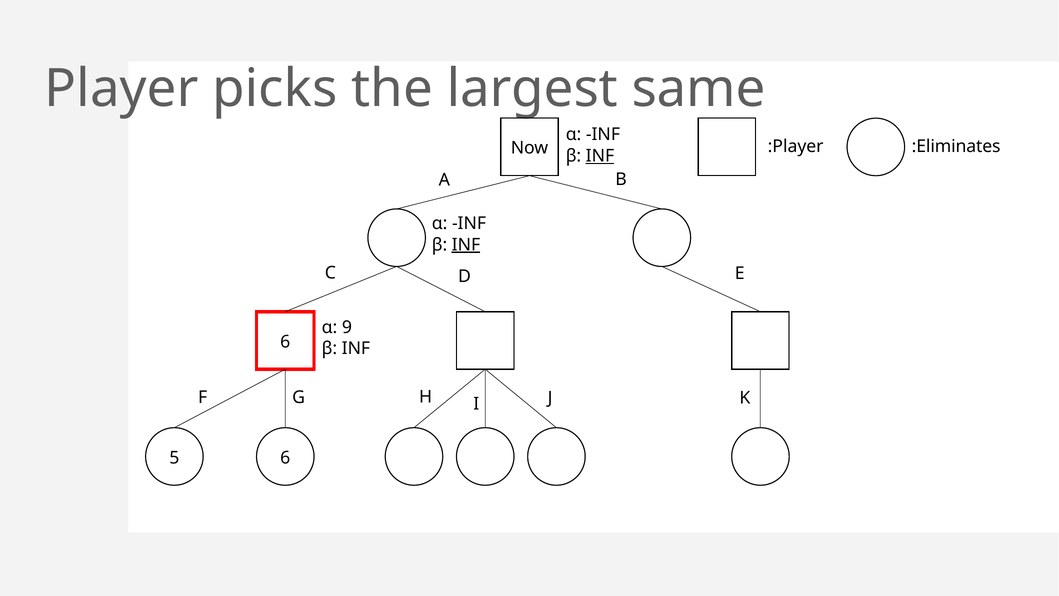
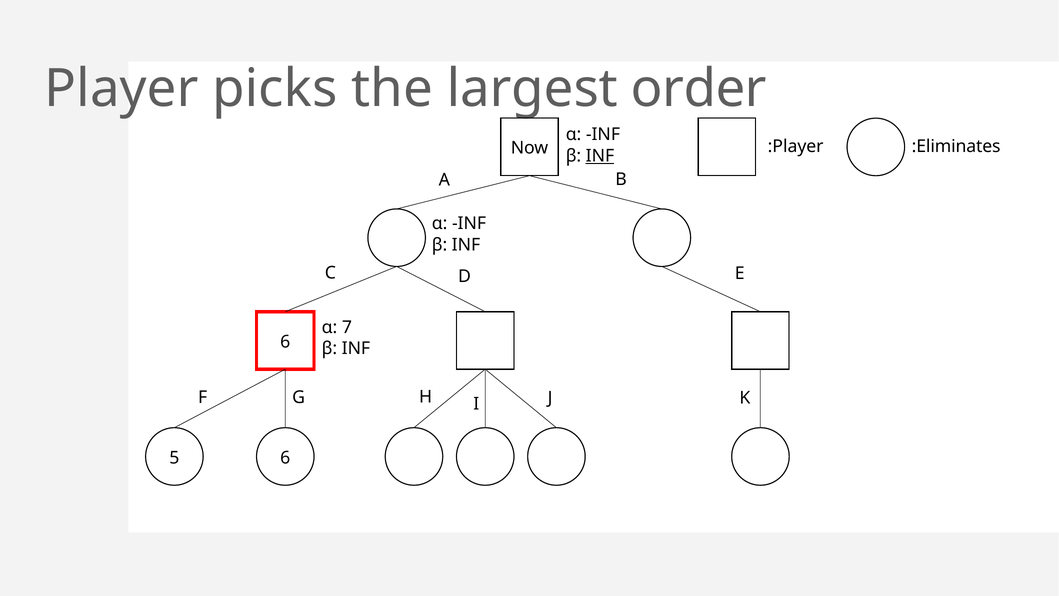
same: same -> order (699, 89)
INF underline: present -> none (466, 245)
9: 9 -> 7 (347, 327)
